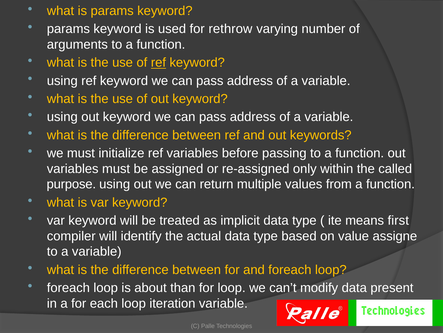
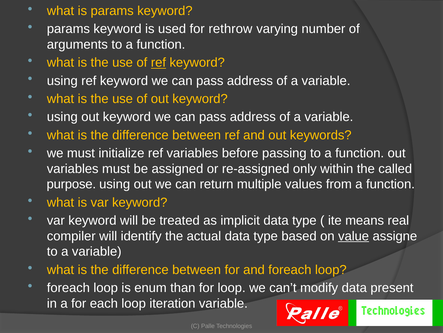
first: first -> real (398, 220)
value underline: none -> present (354, 236)
about: about -> enum (151, 287)
